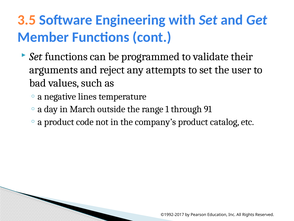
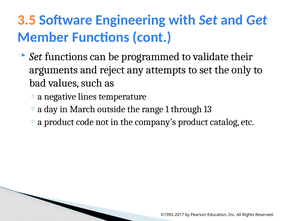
user: user -> only (241, 70)
91: 91 -> 13 (208, 109)
